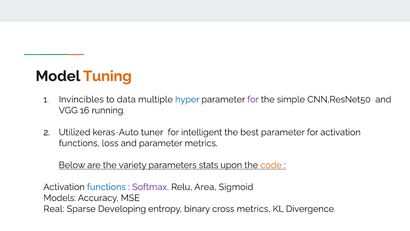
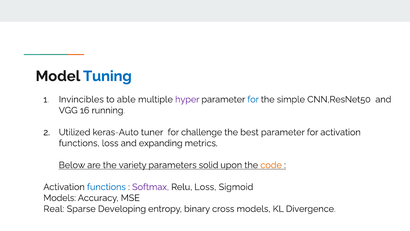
Tuning colour: orange -> blue (107, 76)
data: data -> able (126, 99)
hyper colour: blue -> purple (187, 99)
for colour: purple -> blue (253, 99)
intelligent: intelligent -> challenge (202, 132)
and parameter: parameter -> expanding (161, 143)
stats: stats -> solid (209, 165)
Relu Area: Area -> Loss (205, 187)
cross metrics: metrics -> models (254, 209)
